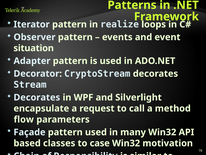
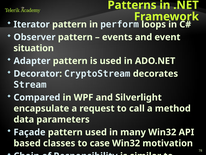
realize: realize -> perform (120, 24)
Decorates: Decorates -> Compared (37, 97)
flow: flow -> data (24, 119)
